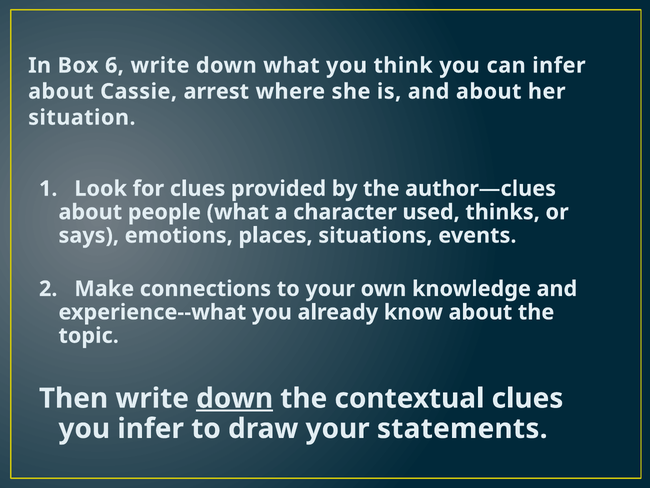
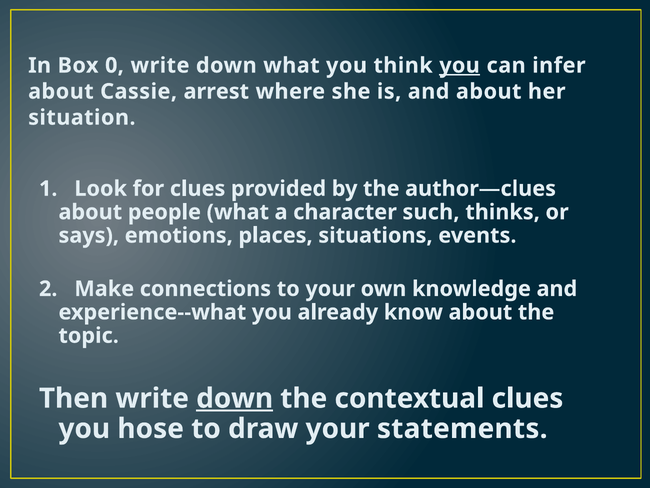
6: 6 -> 0 (114, 65)
you underline: none -> present (460, 65)
used: used -> such (431, 212)
you infer: infer -> hose (151, 428)
